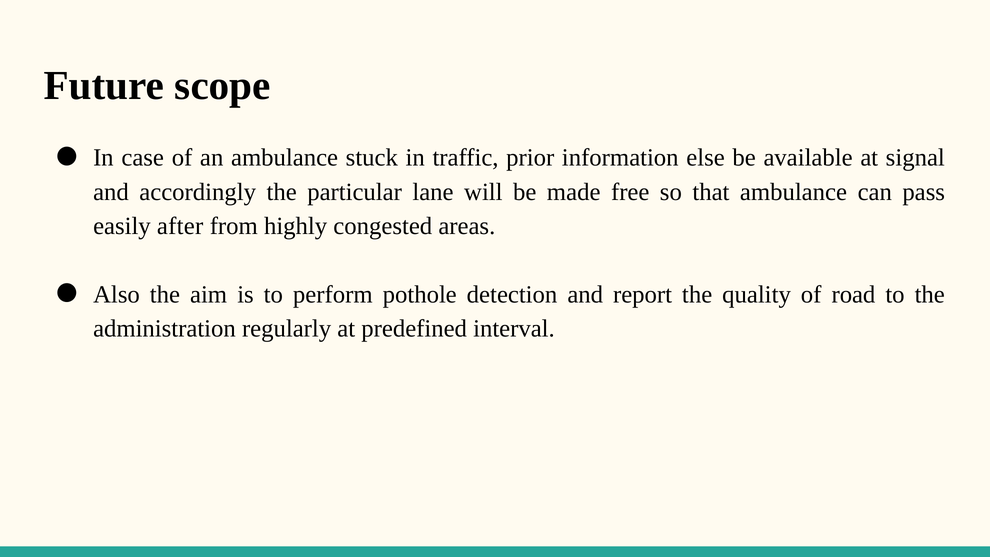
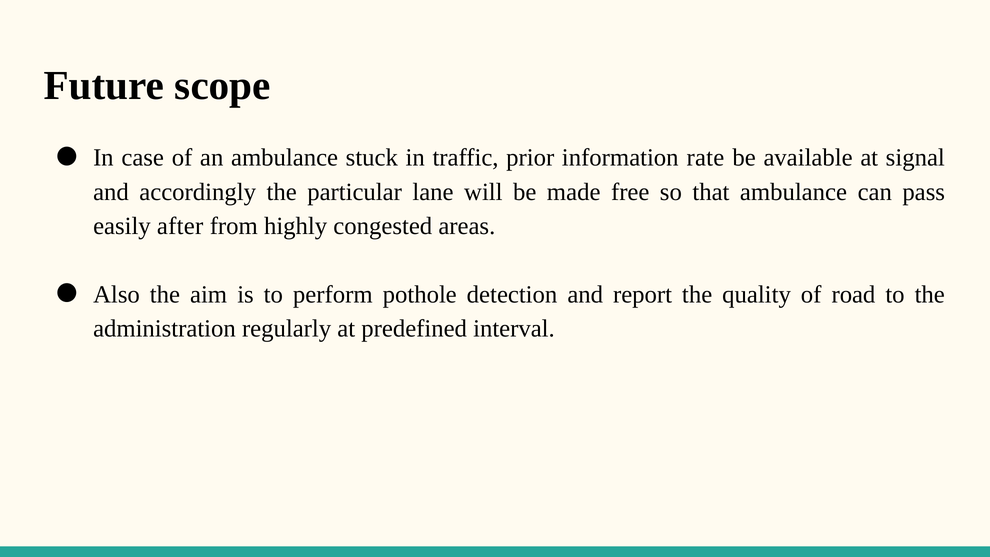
else: else -> rate (705, 158)
